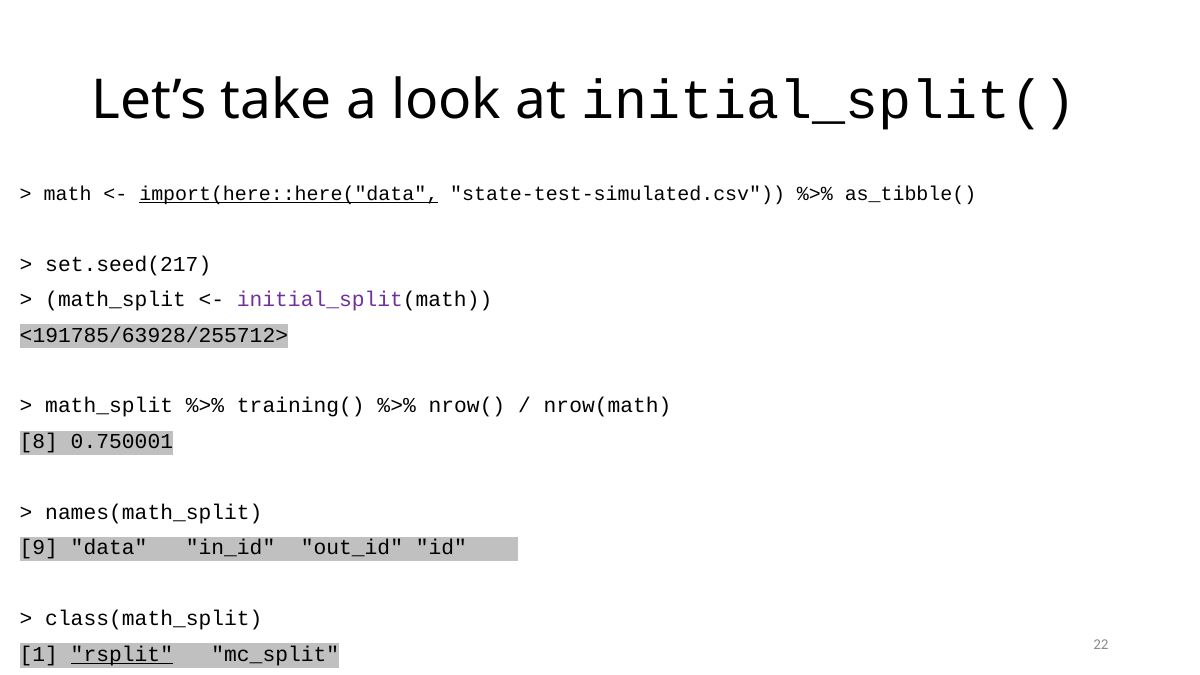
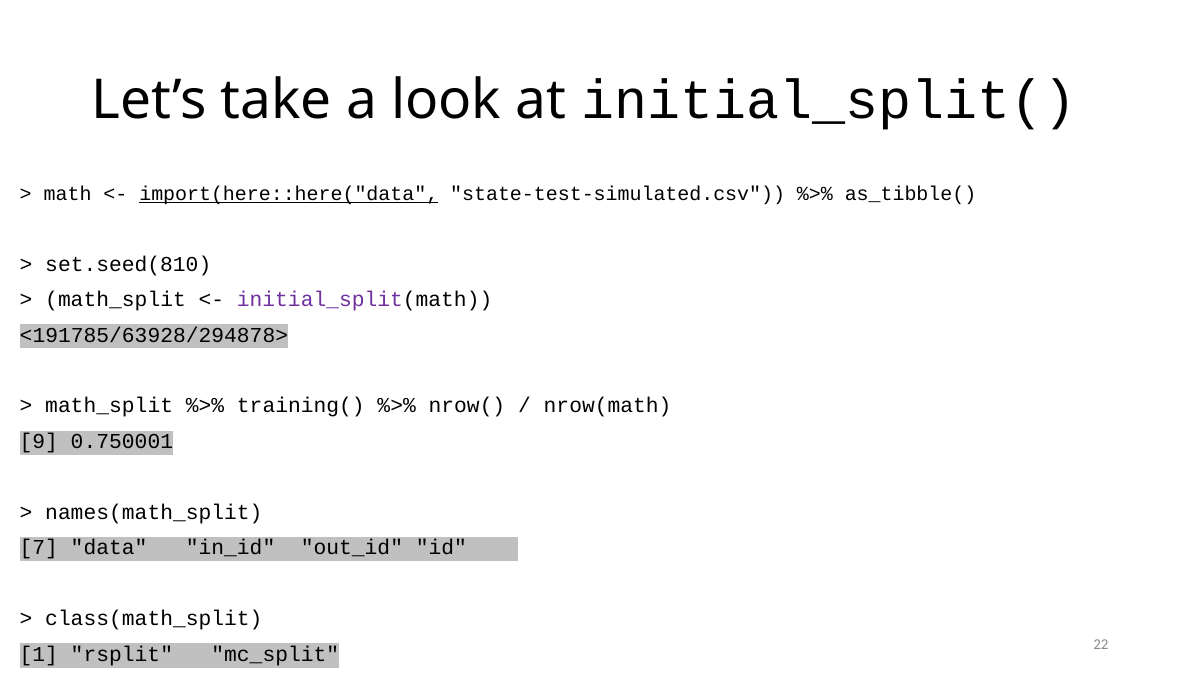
set.seed(217: set.seed(217 -> set.seed(810 (128, 264)
<191785/63928/255712>: <191785/63928/255712> -> <191785/63928/294878> (154, 335)
8: 8 -> 9 (39, 441)
9: 9 -> 7 (39, 548)
rsplit underline: present -> none (122, 654)
